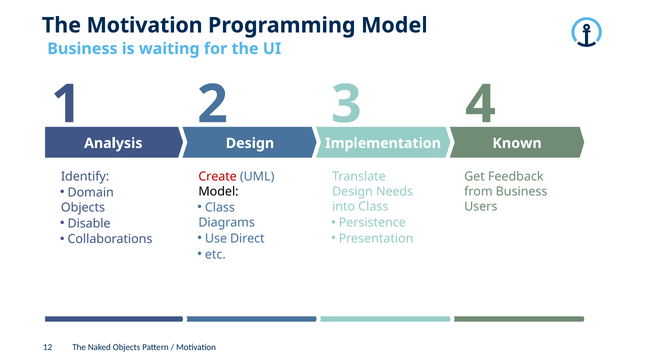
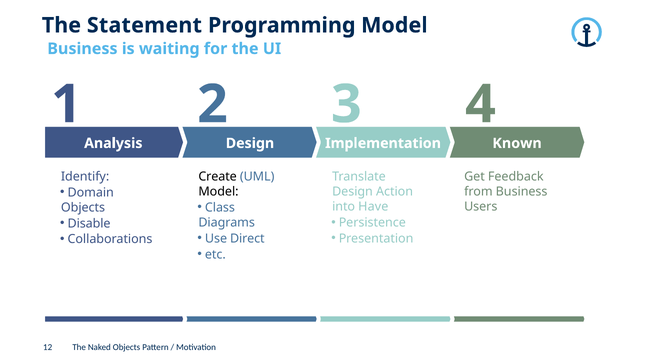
The Motivation: Motivation -> Statement (144, 25)
Create colour: red -> black (218, 176)
Needs: Needs -> Action (395, 192)
into Class: Class -> Have (373, 207)
